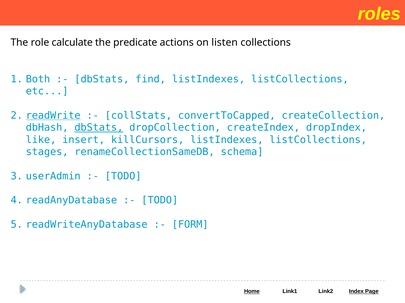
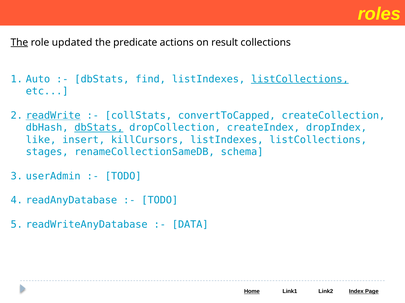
The underline: none -> present (19, 43)
calculate: calculate -> updated (72, 43)
listen: listen -> result (225, 43)
Both: Both -> Auto (38, 79)
listCollections underline: none -> present (300, 79)
FORM: FORM -> DATA (190, 225)
